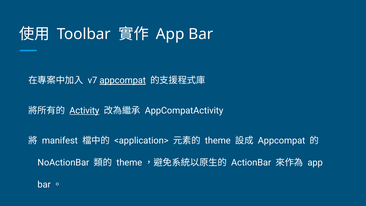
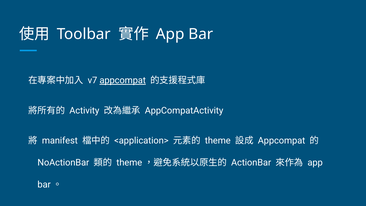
Activity underline: present -> none (84, 110)
